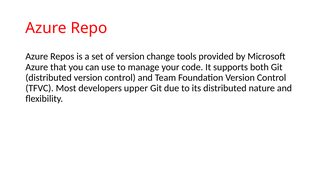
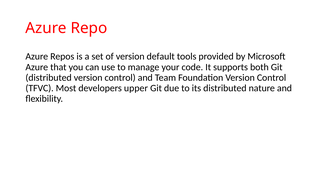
change: change -> default (161, 56)
